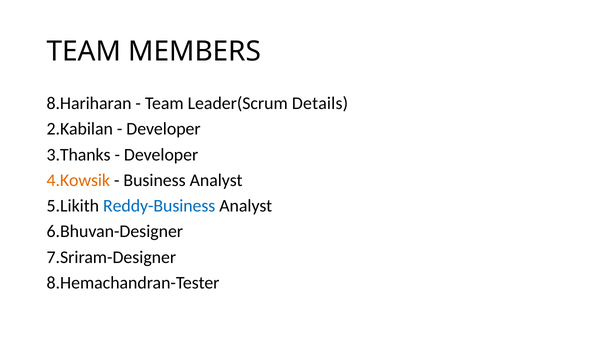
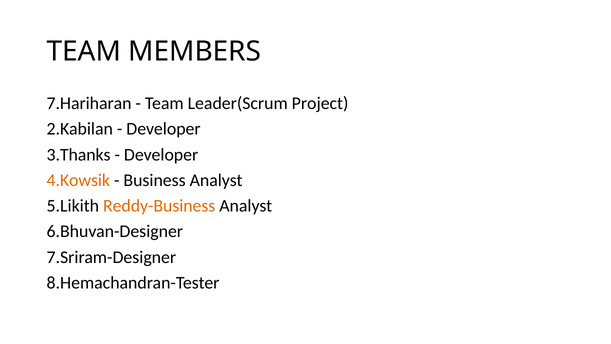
8.Hariharan: 8.Hariharan -> 7.Hariharan (89, 103)
Details: Details -> Project (320, 103)
Reddy-Business colour: blue -> orange (159, 206)
